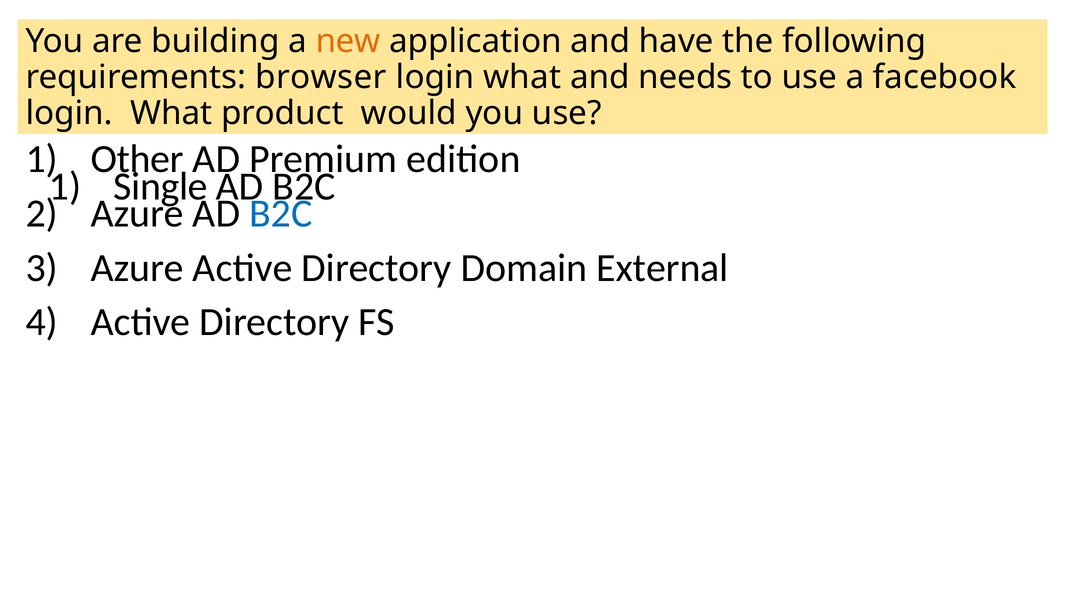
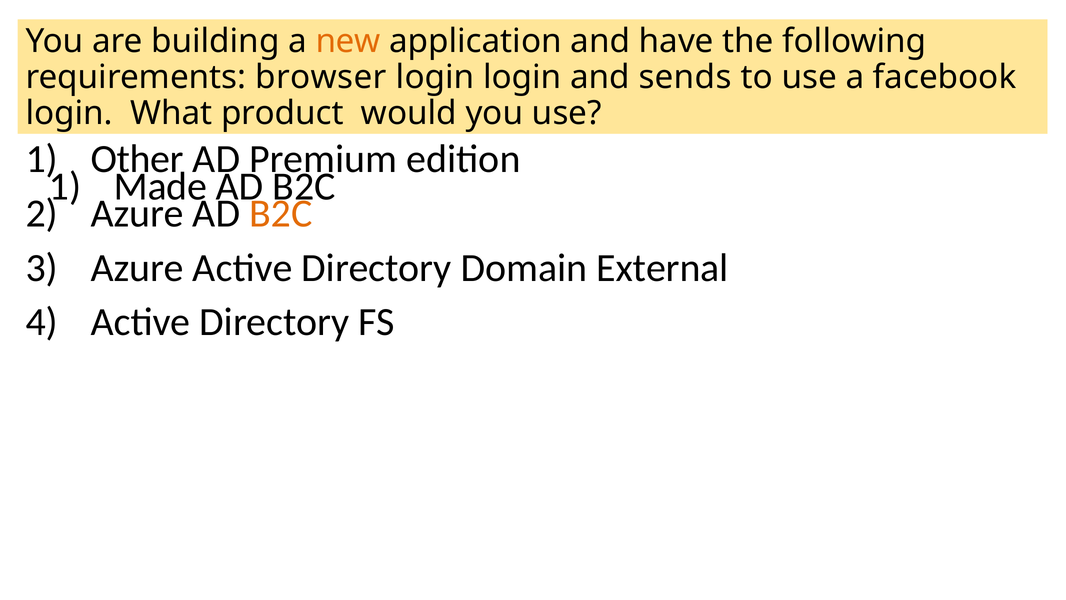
what: what -> login (522, 77)
needs: needs -> sends (685, 77)
Single: Single -> Made (160, 187)
B2C colour: blue -> orange (281, 213)
